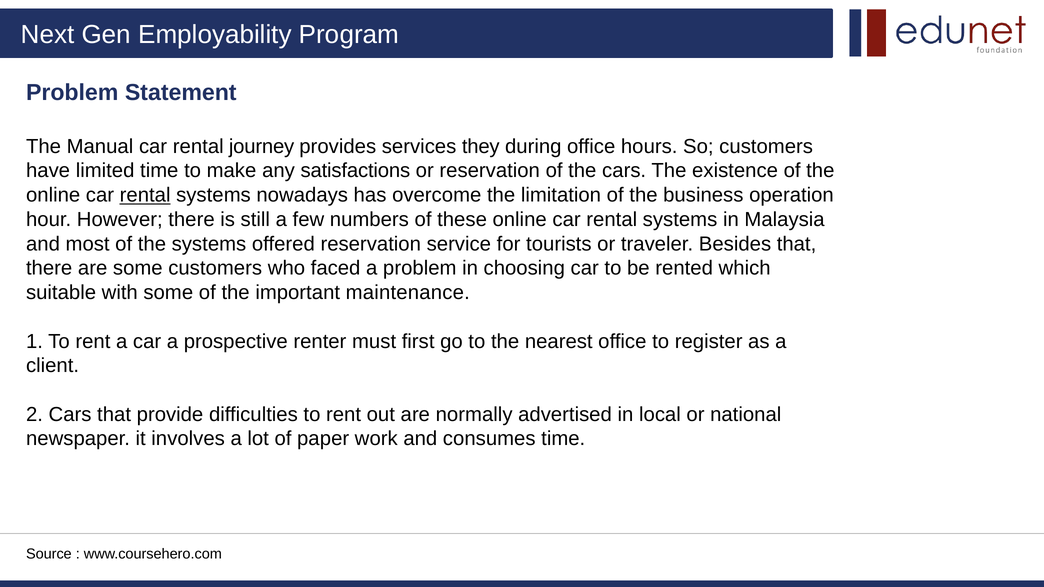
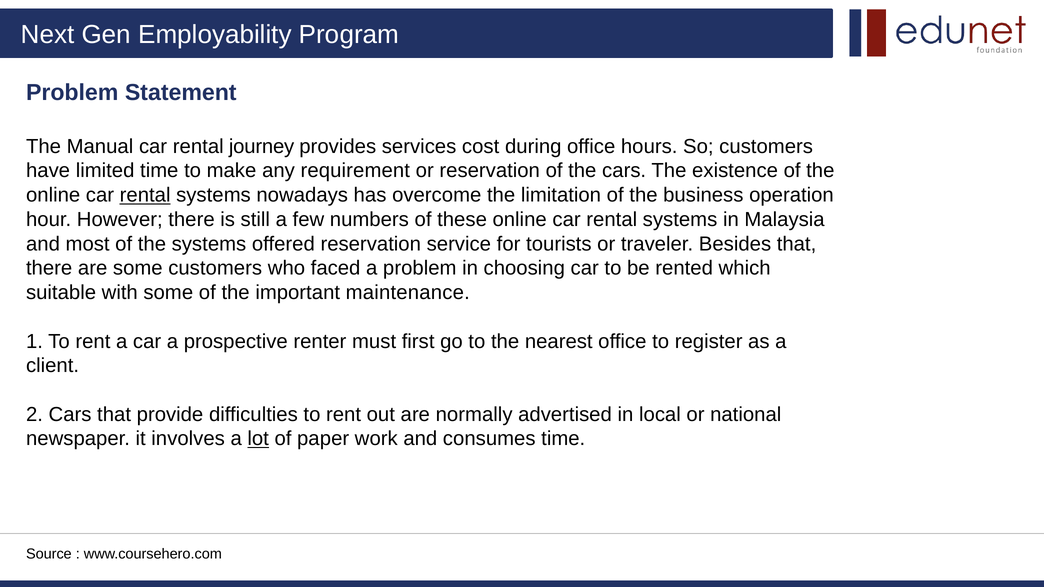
they: they -> cost (481, 146)
satisfactions: satisfactions -> requirement (355, 171)
lot underline: none -> present (258, 439)
